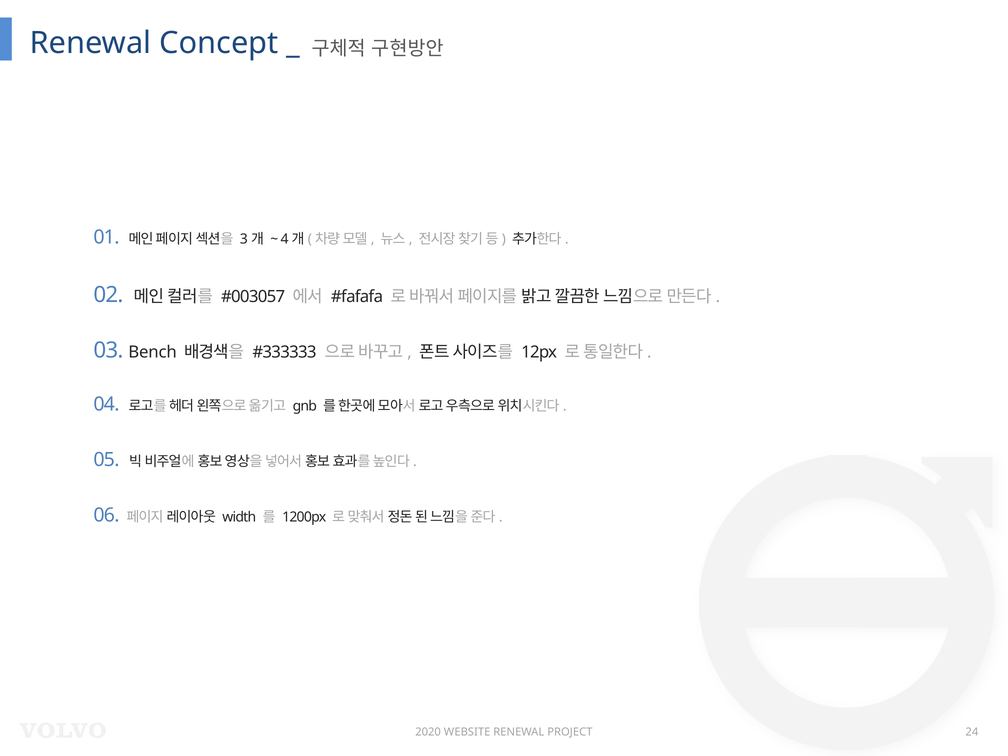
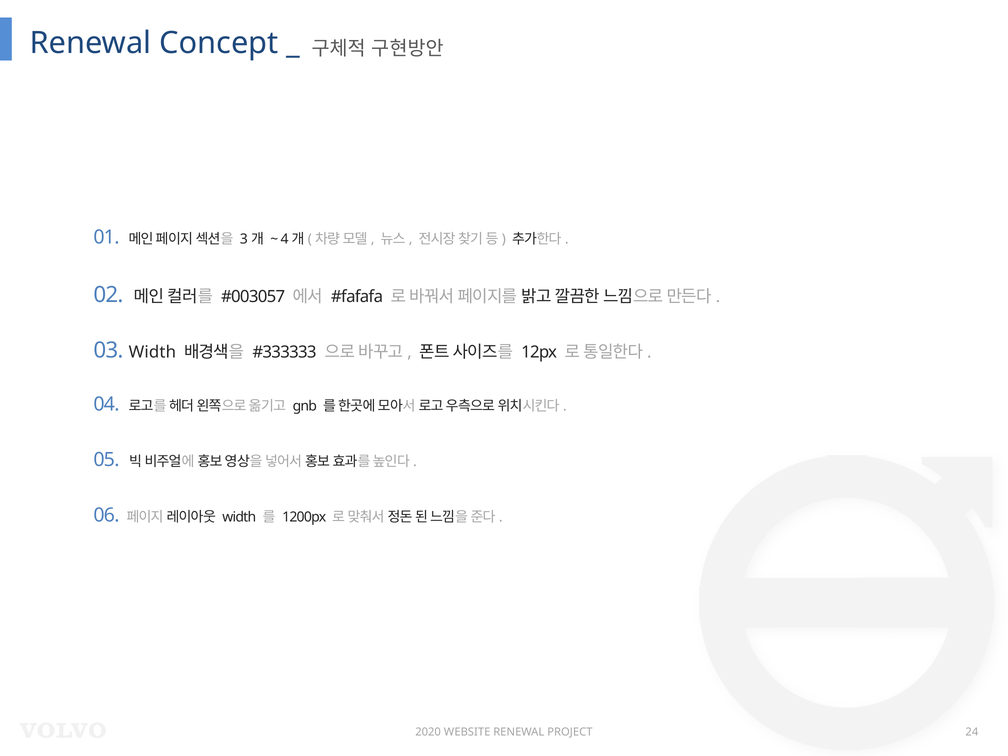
03 Bench: Bench -> Width (152, 352)
